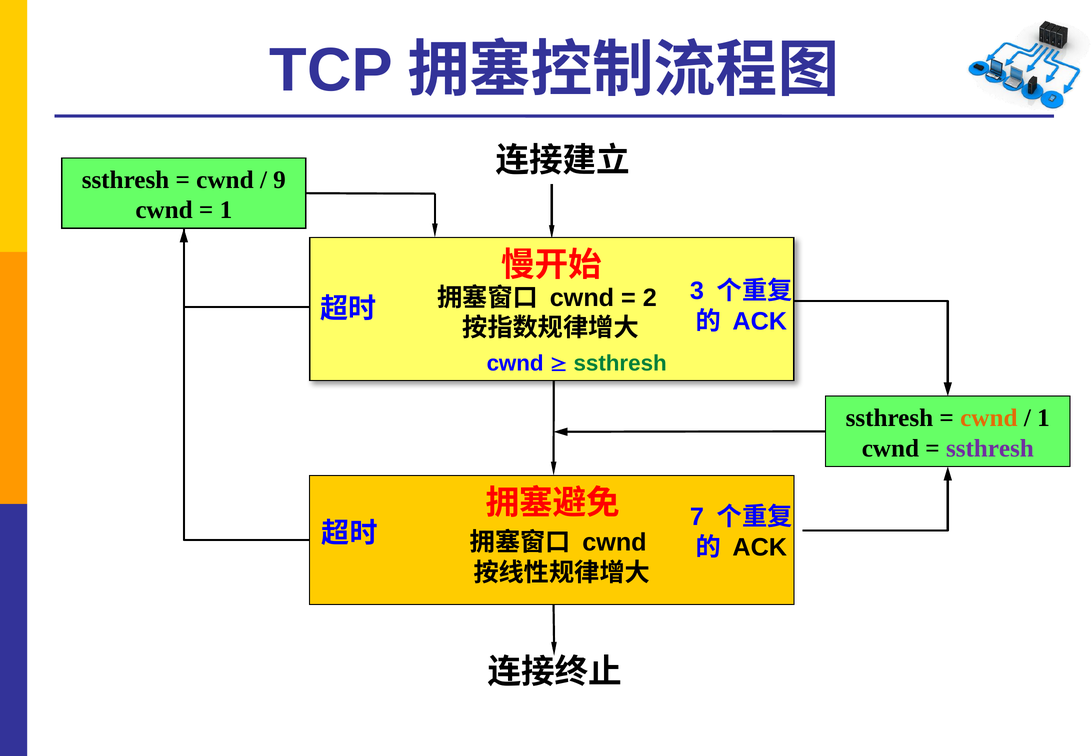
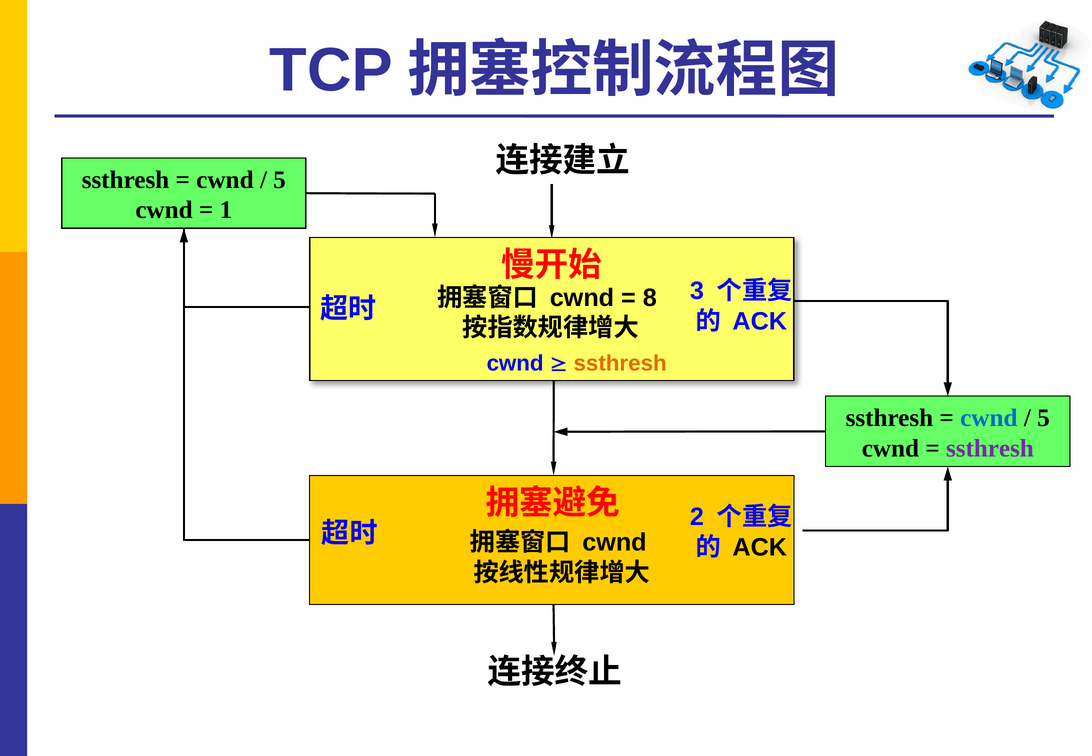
9: 9 -> 5 (280, 180)
2: 2 -> 8 (650, 298)
ssthresh colour: green -> orange (620, 363)
cwnd colour: orange -> blue (989, 418)
1: 1 -> 5 (1043, 418)
7: 7 -> 2 (697, 517)
